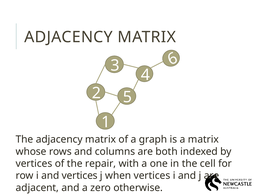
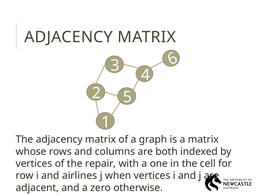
and vertices: vertices -> airlines (80, 176)
